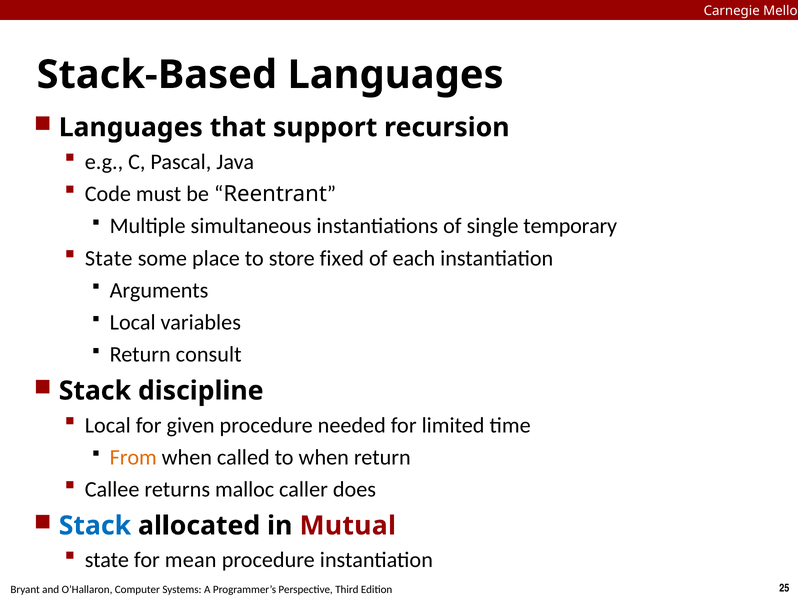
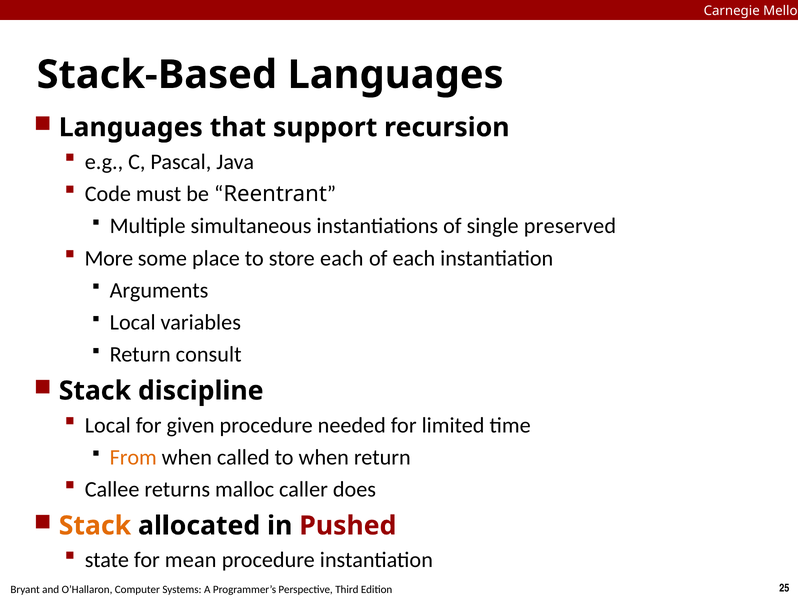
temporary: temporary -> preserved (570, 226)
State: State -> More (109, 258)
store fixed: fixed -> each (342, 258)
Stack colour: blue -> orange (95, 526)
Mutual: Mutual -> Pushed (348, 526)
